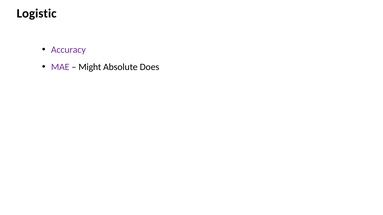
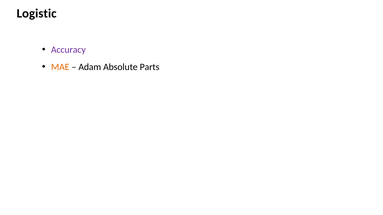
MAE colour: purple -> orange (60, 67)
Might: Might -> Adam (90, 67)
Does: Does -> Parts (150, 67)
